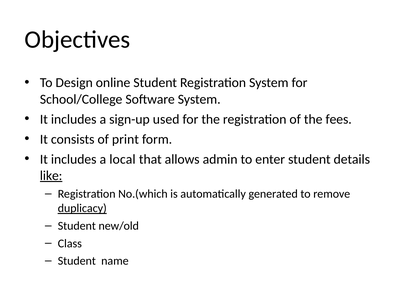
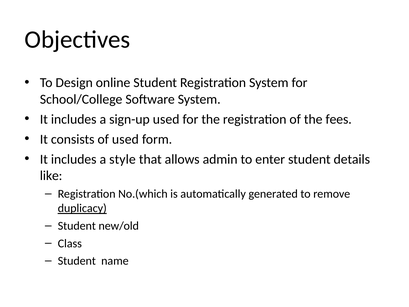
of print: print -> used (125, 139)
local: local -> style (122, 159)
like underline: present -> none (51, 175)
